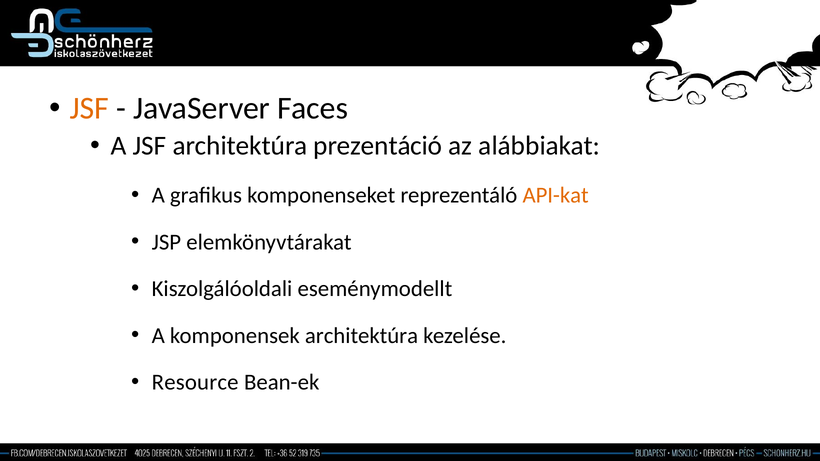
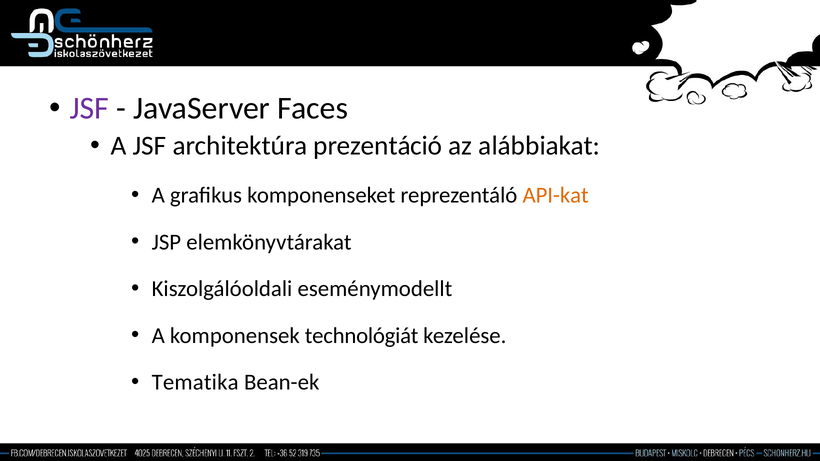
JSF colour: orange -> purple (89, 108)
komponensek architektúra: architektúra -> technológiát (362, 336)
Resource: Resource -> Tematika (195, 383)
